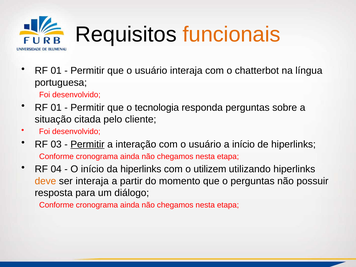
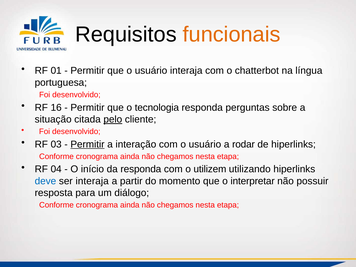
01: 01 -> 16 (56, 108)
pelo underline: none -> present (113, 119)
a início: início -> rodar (243, 144)
da hiperlinks: hiperlinks -> responda (141, 169)
deve colour: orange -> blue (45, 181)
o perguntas: perguntas -> interpretar (253, 181)
